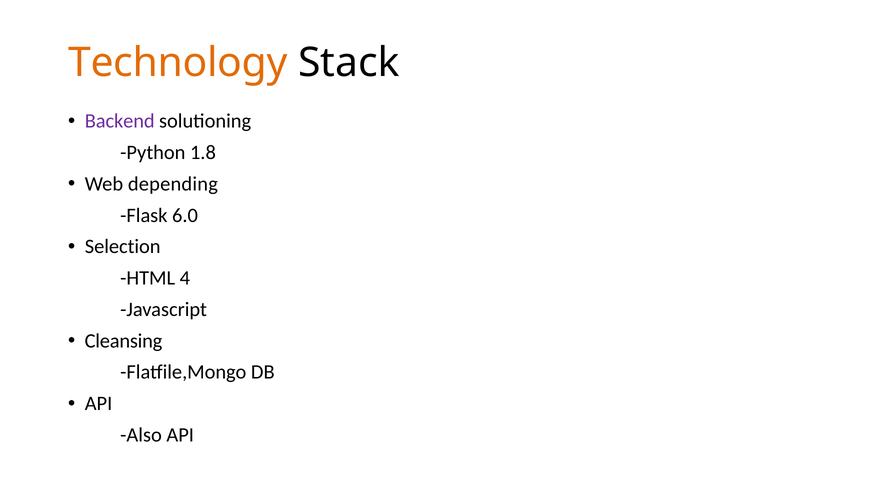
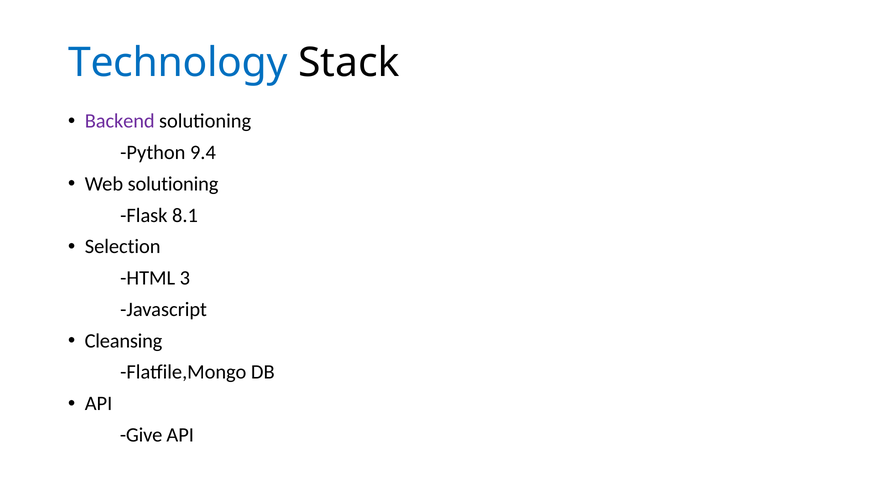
Technology colour: orange -> blue (178, 63)
1.8: 1.8 -> 9.4 (203, 153)
Web depending: depending -> solutioning (173, 184)
6.0: 6.0 -> 8.1 (185, 215)
4: 4 -> 3 (185, 278)
Also: Also -> Give (141, 435)
